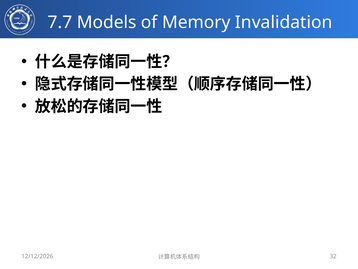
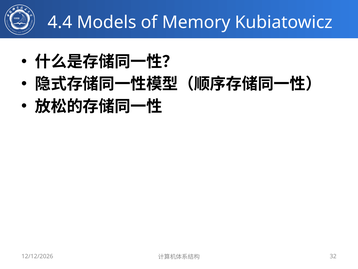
7.7: 7.7 -> 4.4 (60, 22)
Invalidation: Invalidation -> Kubiatowicz (284, 22)
